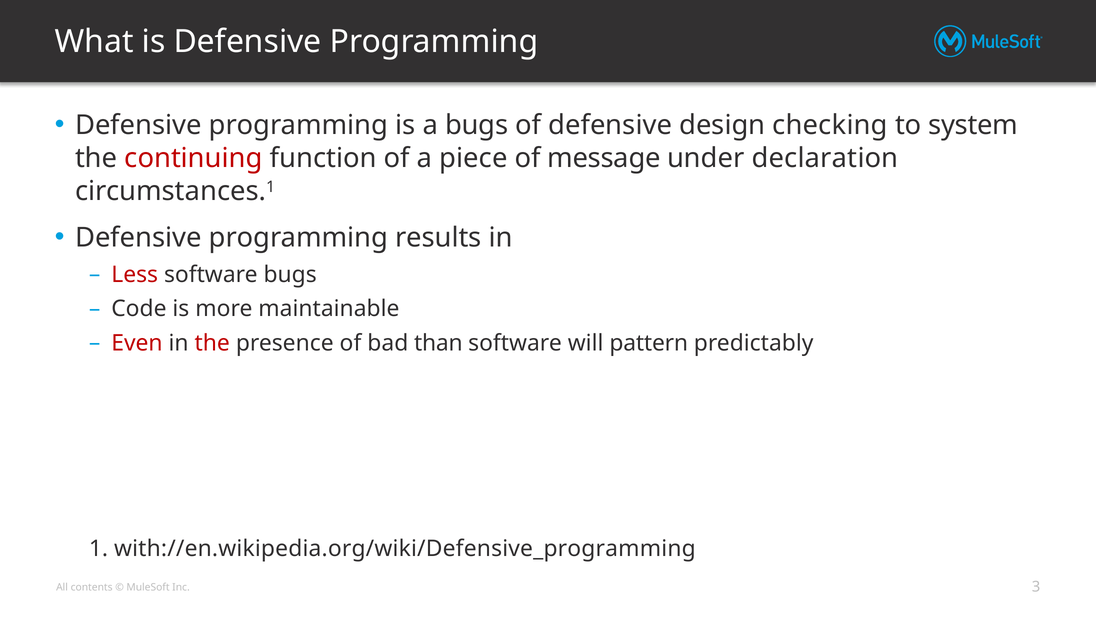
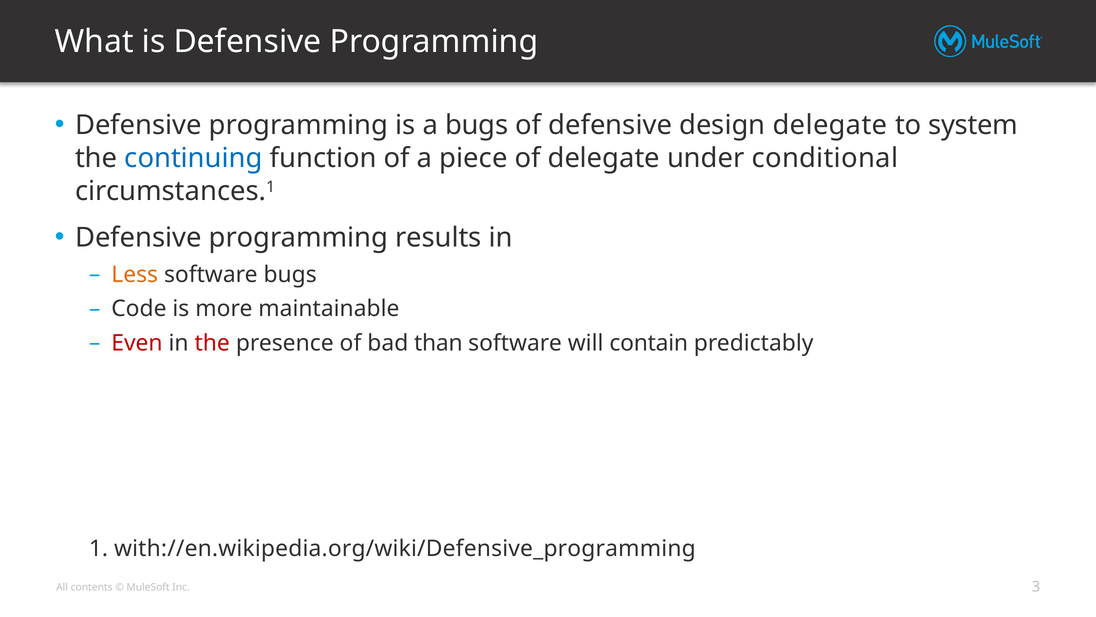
design checking: checking -> delegate (830, 125)
continuing colour: red -> blue (194, 158)
of message: message -> delegate (604, 158)
declaration: declaration -> conditional (825, 158)
Less colour: red -> orange (135, 274)
pattern: pattern -> contain (649, 343)
